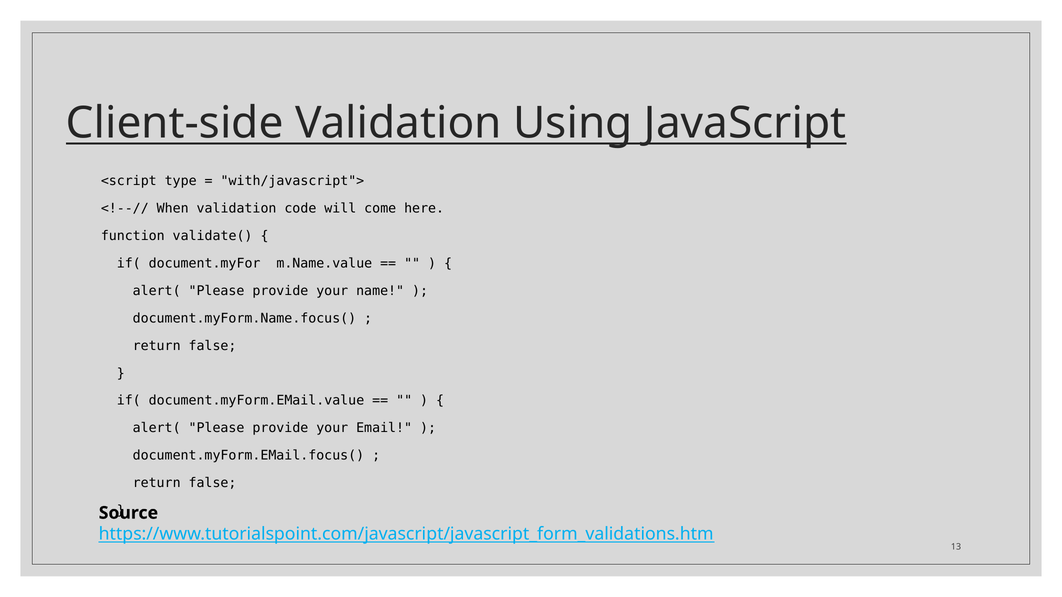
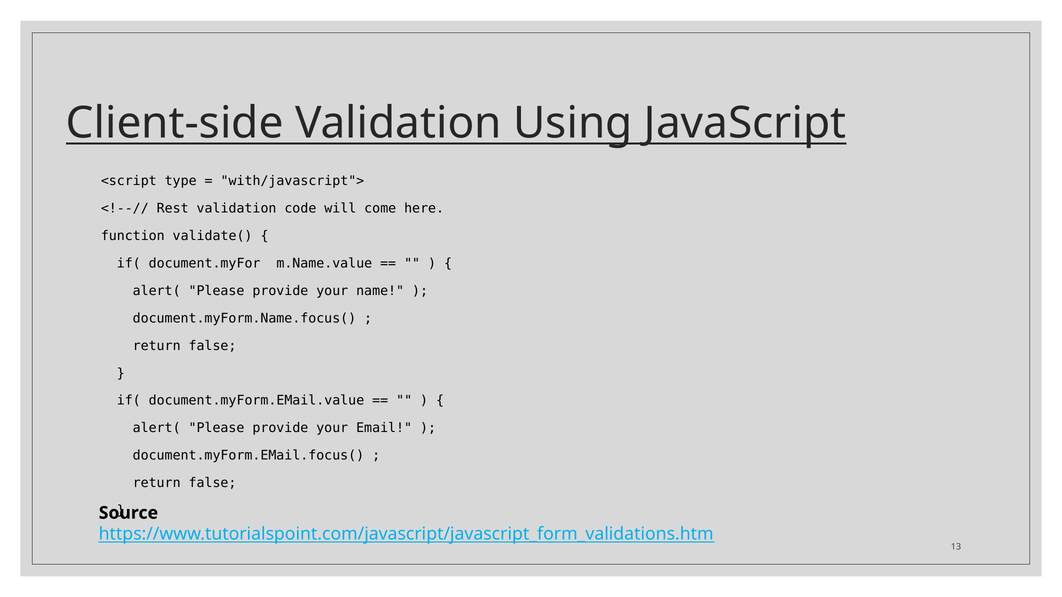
When: When -> Rest (173, 209)
